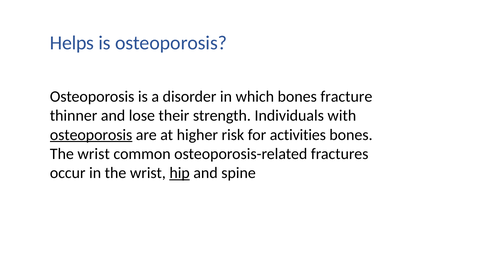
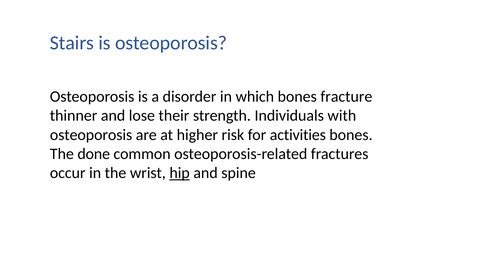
Helps: Helps -> Stairs (72, 43)
osteoporosis underline: present -> none (91, 134)
wrist: wrist -> done (94, 153)
